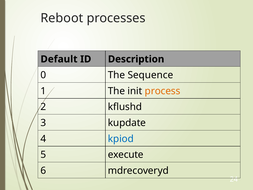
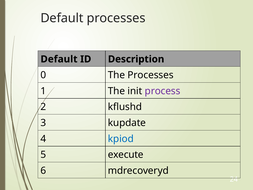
Reboot: Reboot -> Default (62, 18)
The Sequence: Sequence -> Processes (151, 75)
process colour: orange -> purple (163, 91)
